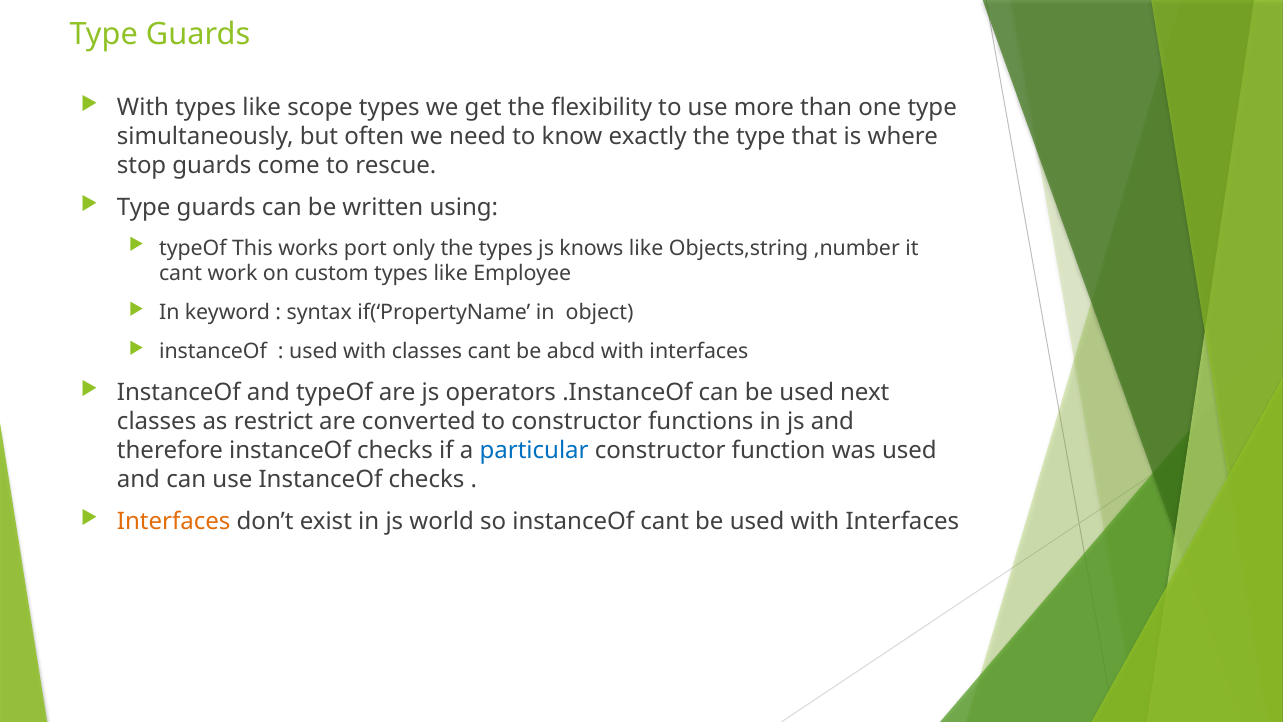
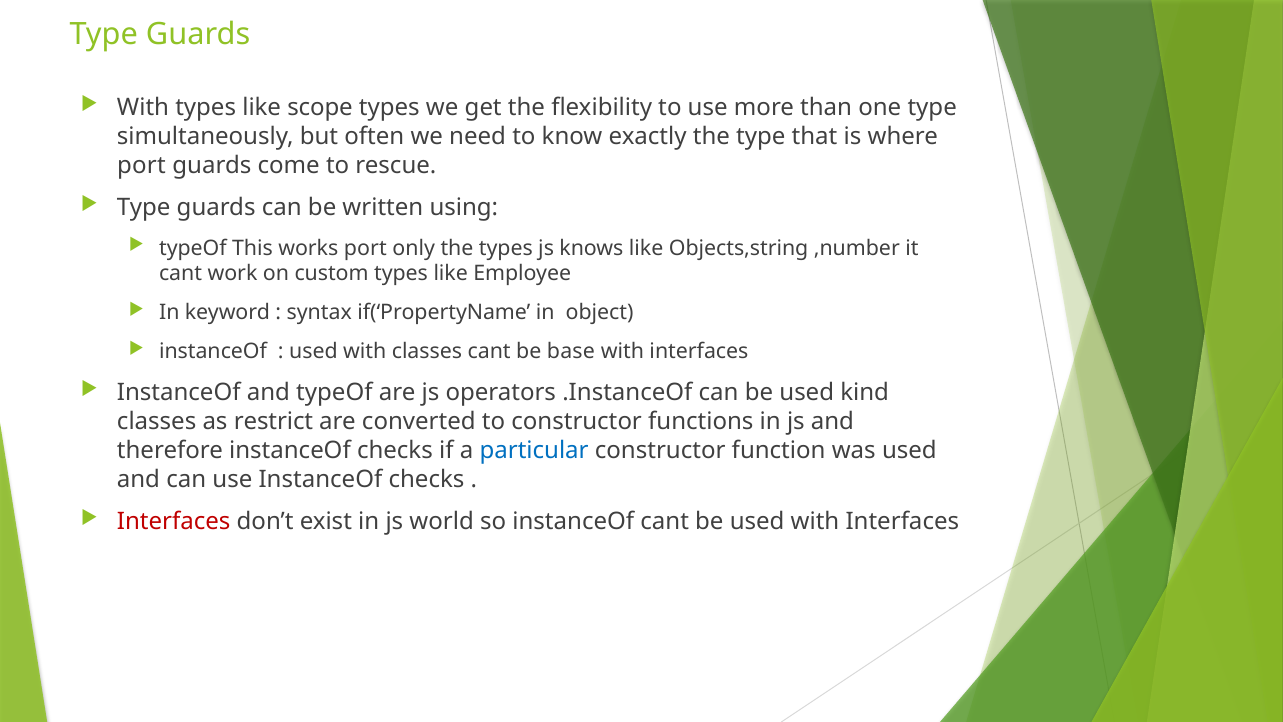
stop: stop -> port (141, 165)
abcd: abcd -> base (571, 352)
next: next -> kind (865, 393)
Interfaces colour: orange -> red (174, 521)
